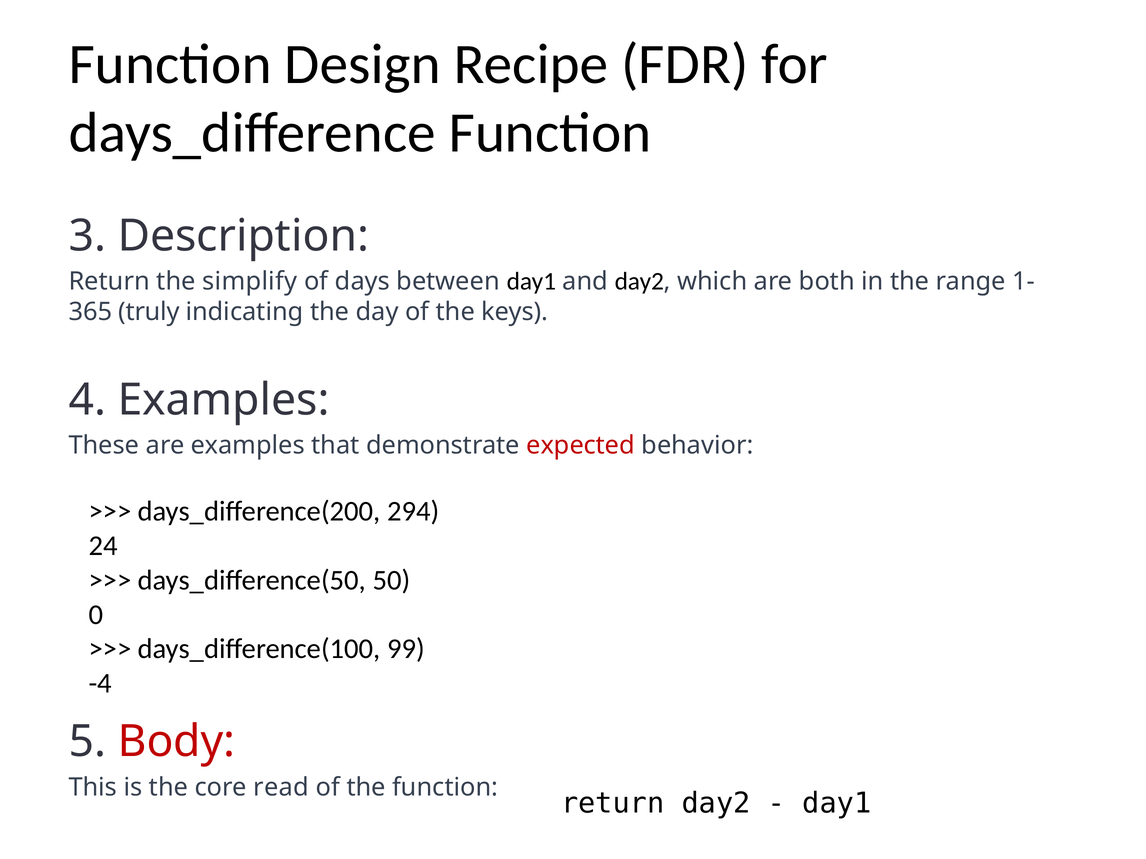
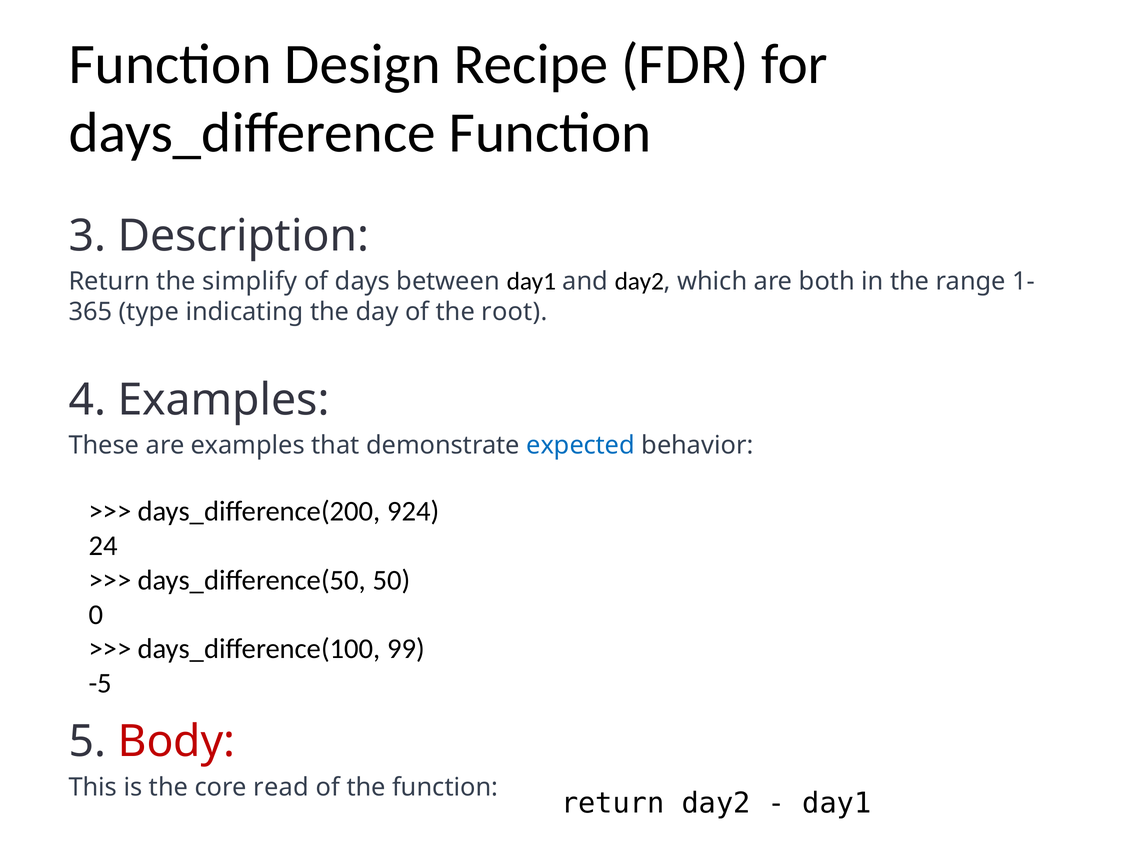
truly: truly -> type (149, 312)
keys: keys -> root (515, 312)
expected colour: red -> blue (581, 446)
294: 294 -> 924 (413, 512)
-4: -4 -> -5 (100, 684)
